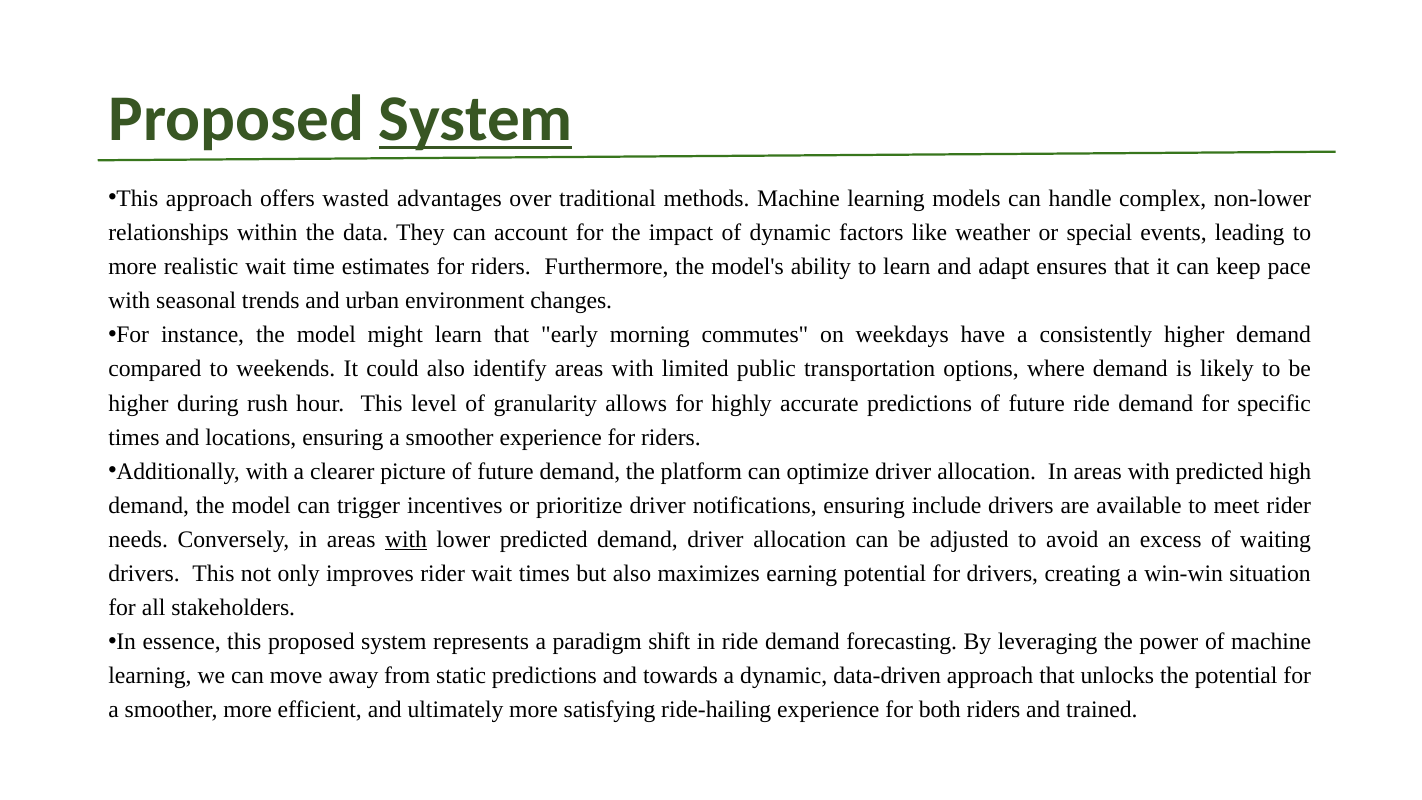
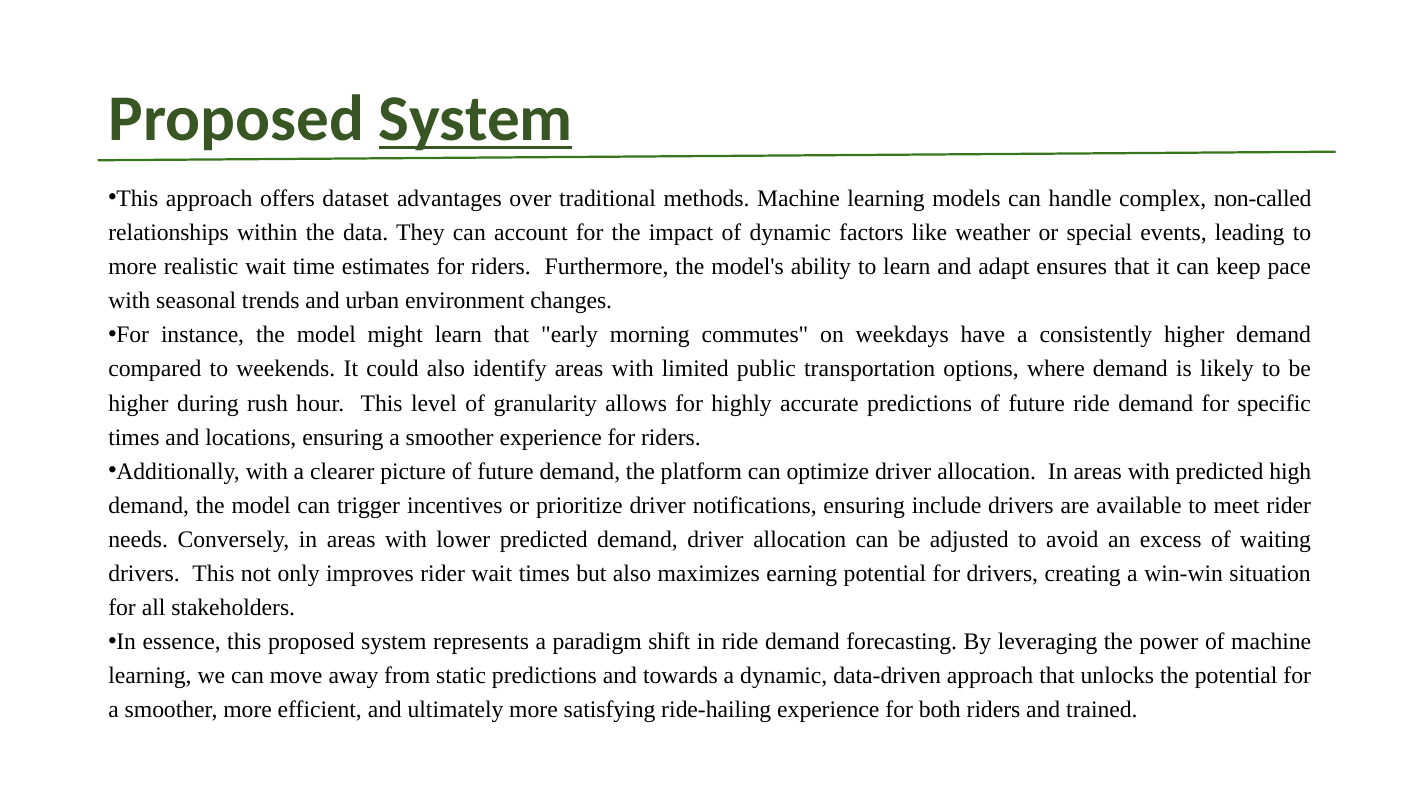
wasted: wasted -> dataset (356, 199)
non-lower: non-lower -> non-called (1263, 199)
with underline: present -> none (406, 539)
